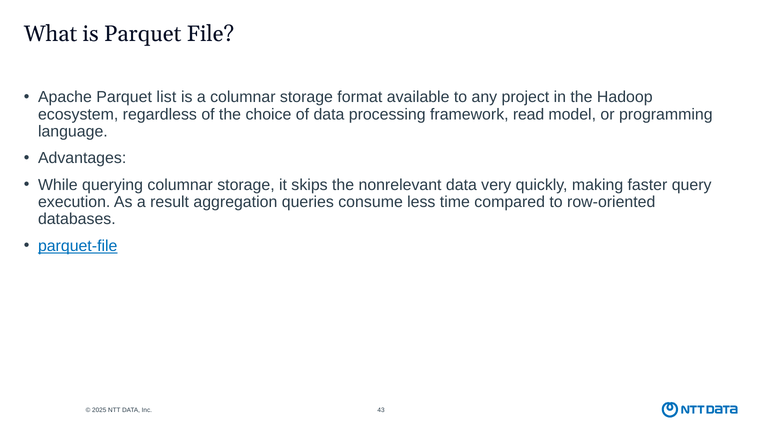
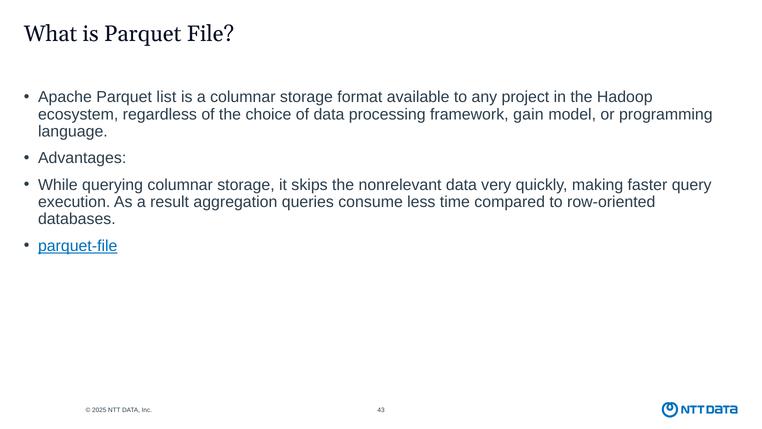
read: read -> gain (528, 114)
